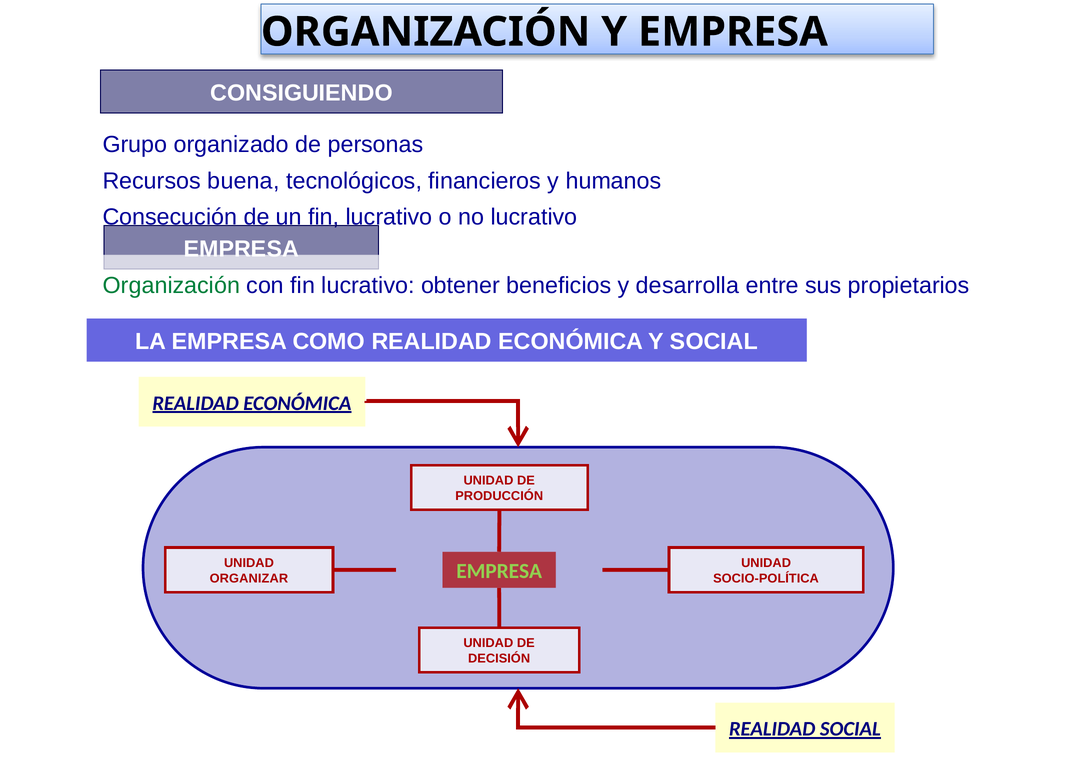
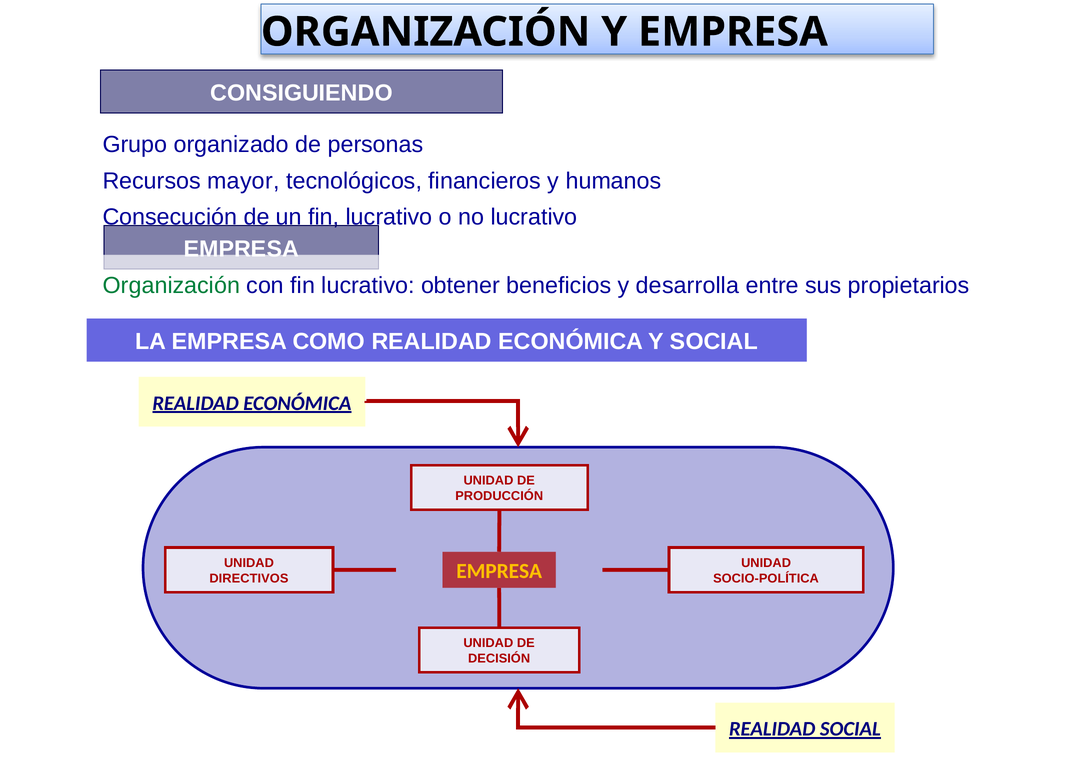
buena: buena -> mayor (243, 181)
EMPRESA colour: light green -> yellow (499, 571)
ORGANIZAR: ORGANIZAR -> DIRECTIVOS (249, 578)
